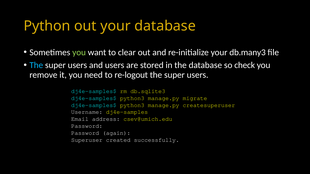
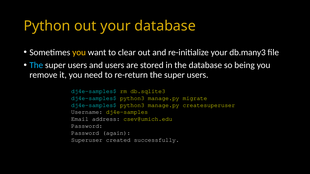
you colour: light green -> yellow (79, 52)
check: check -> being (245, 65)
re-logout: re-logout -> re-return (131, 75)
